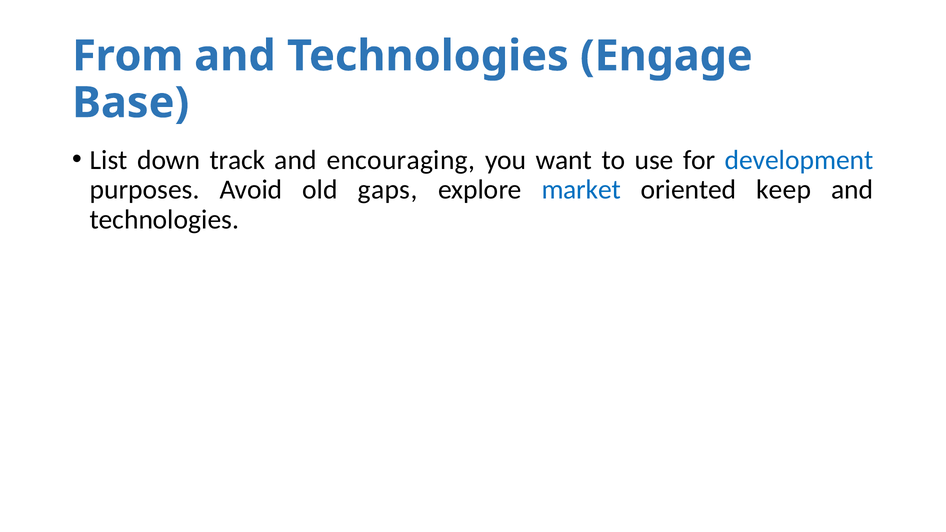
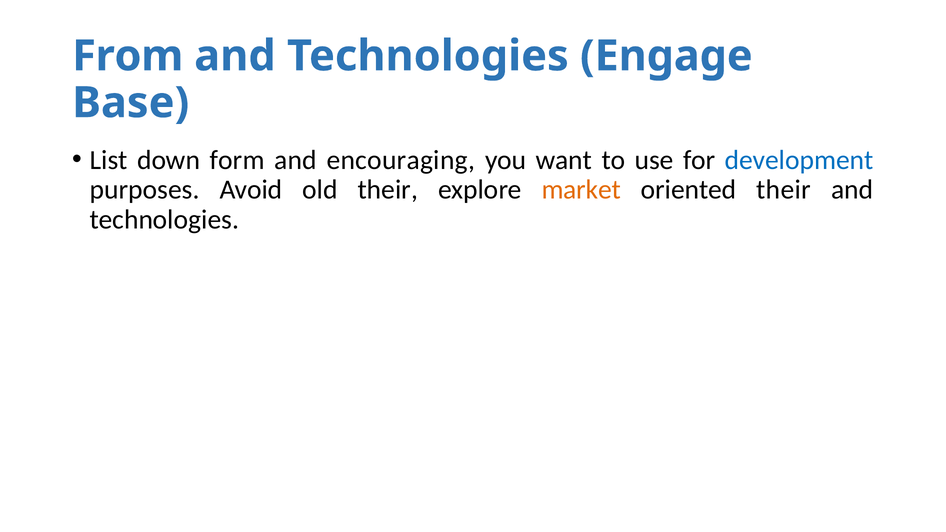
track: track -> form (237, 160)
old gaps: gaps -> their (388, 190)
market colour: blue -> orange (581, 190)
oriented keep: keep -> their (784, 190)
